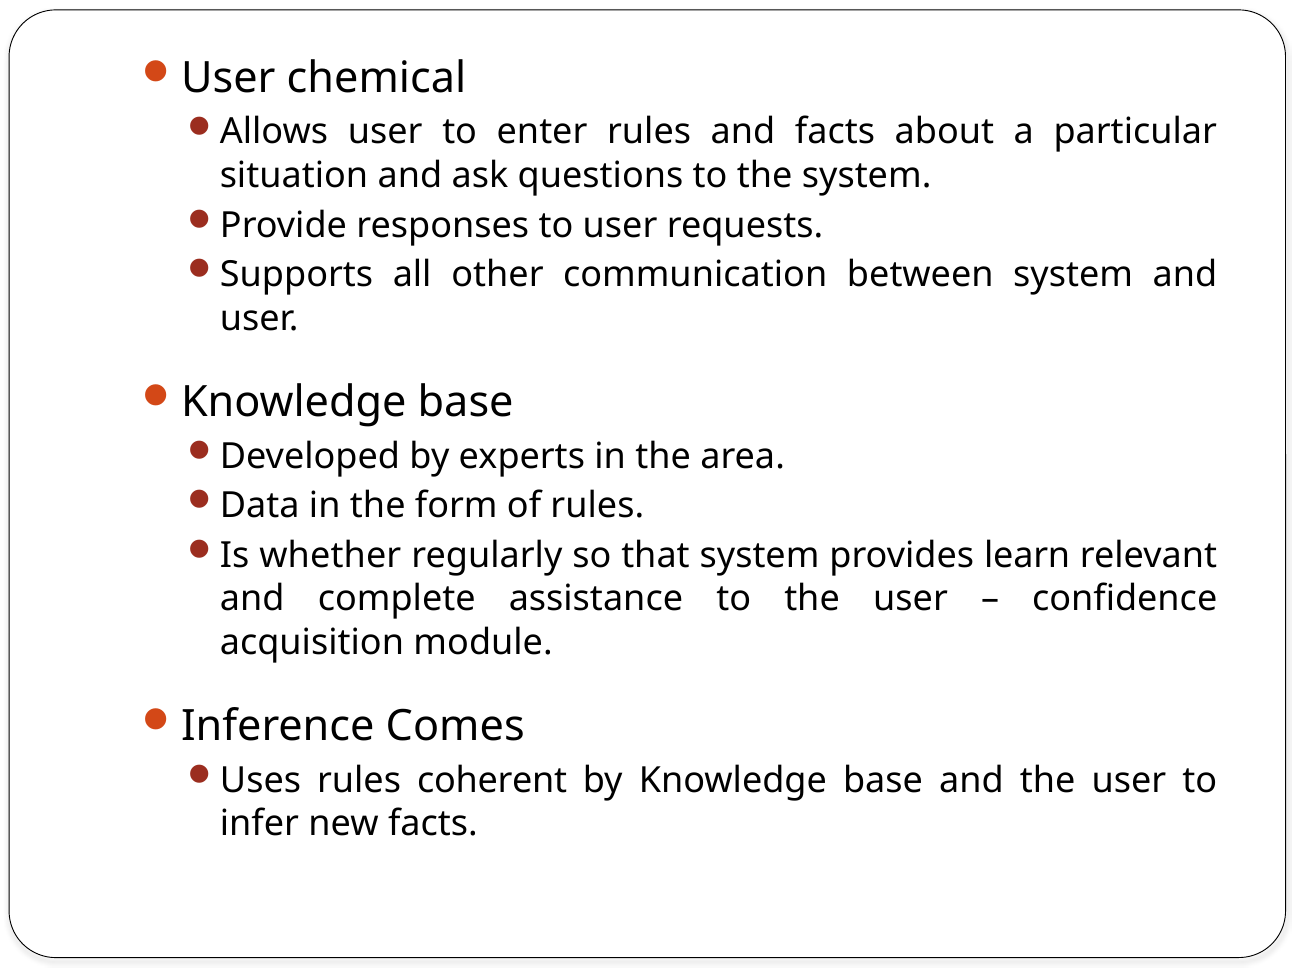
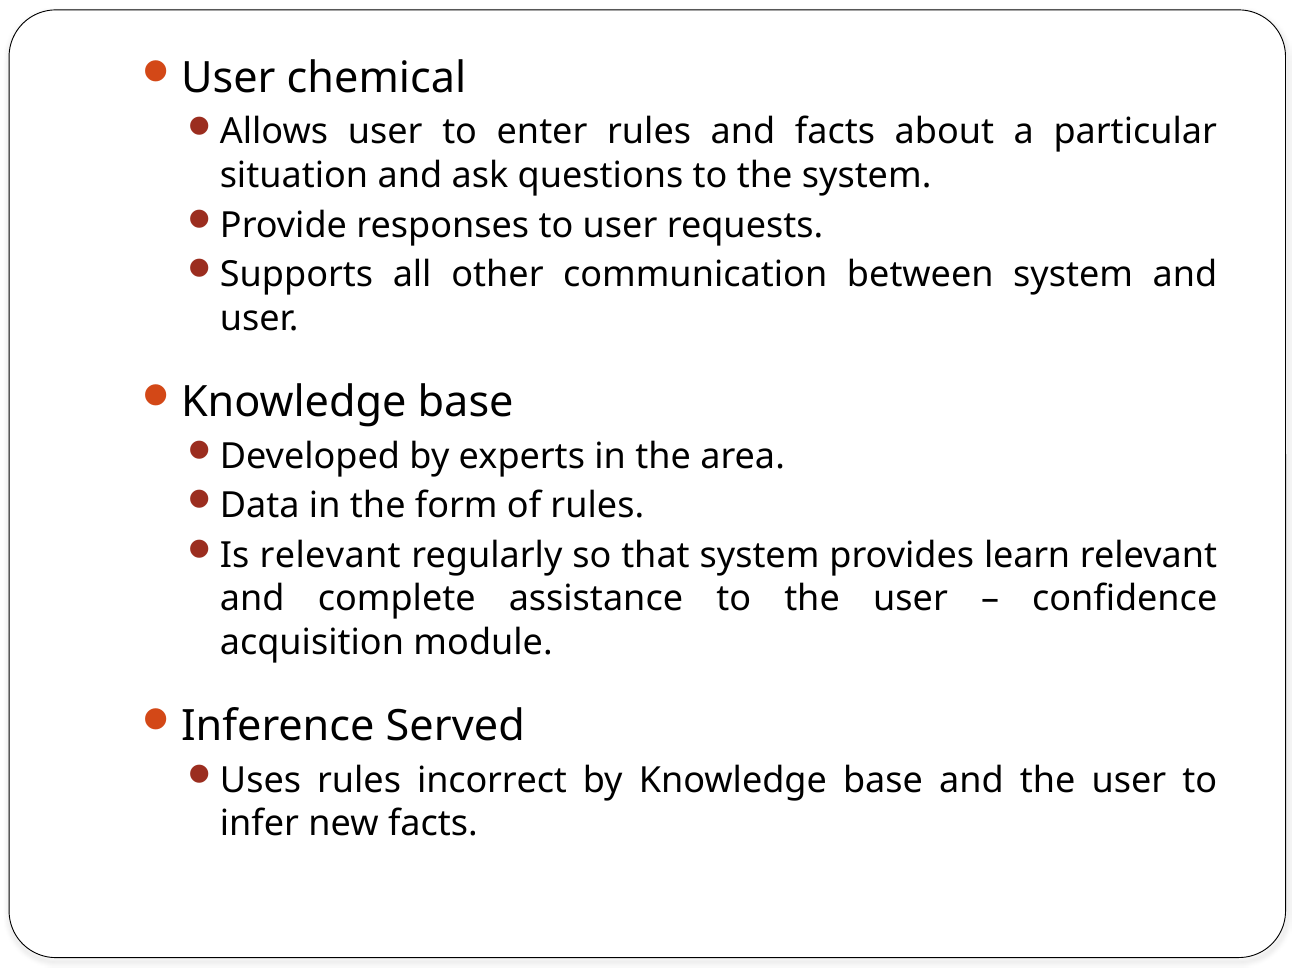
Is whether: whether -> relevant (330, 556)
Comes: Comes -> Served (455, 727)
coherent: coherent -> incorrect (492, 780)
